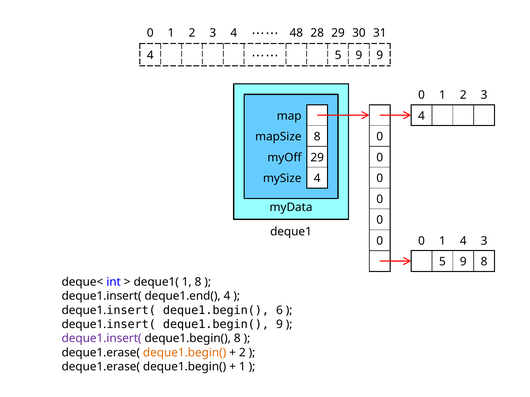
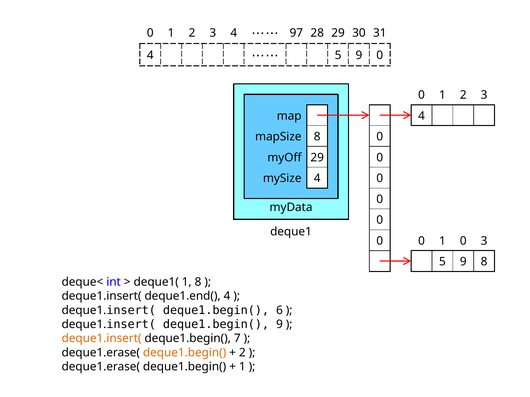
48: 48 -> 97 (296, 33)
9 9: 9 -> 0 (380, 55)
1 4: 4 -> 0 (463, 241)
deque1.insert( colour: purple -> orange (102, 339)
deque1.begin( 8: 8 -> 7 (237, 339)
